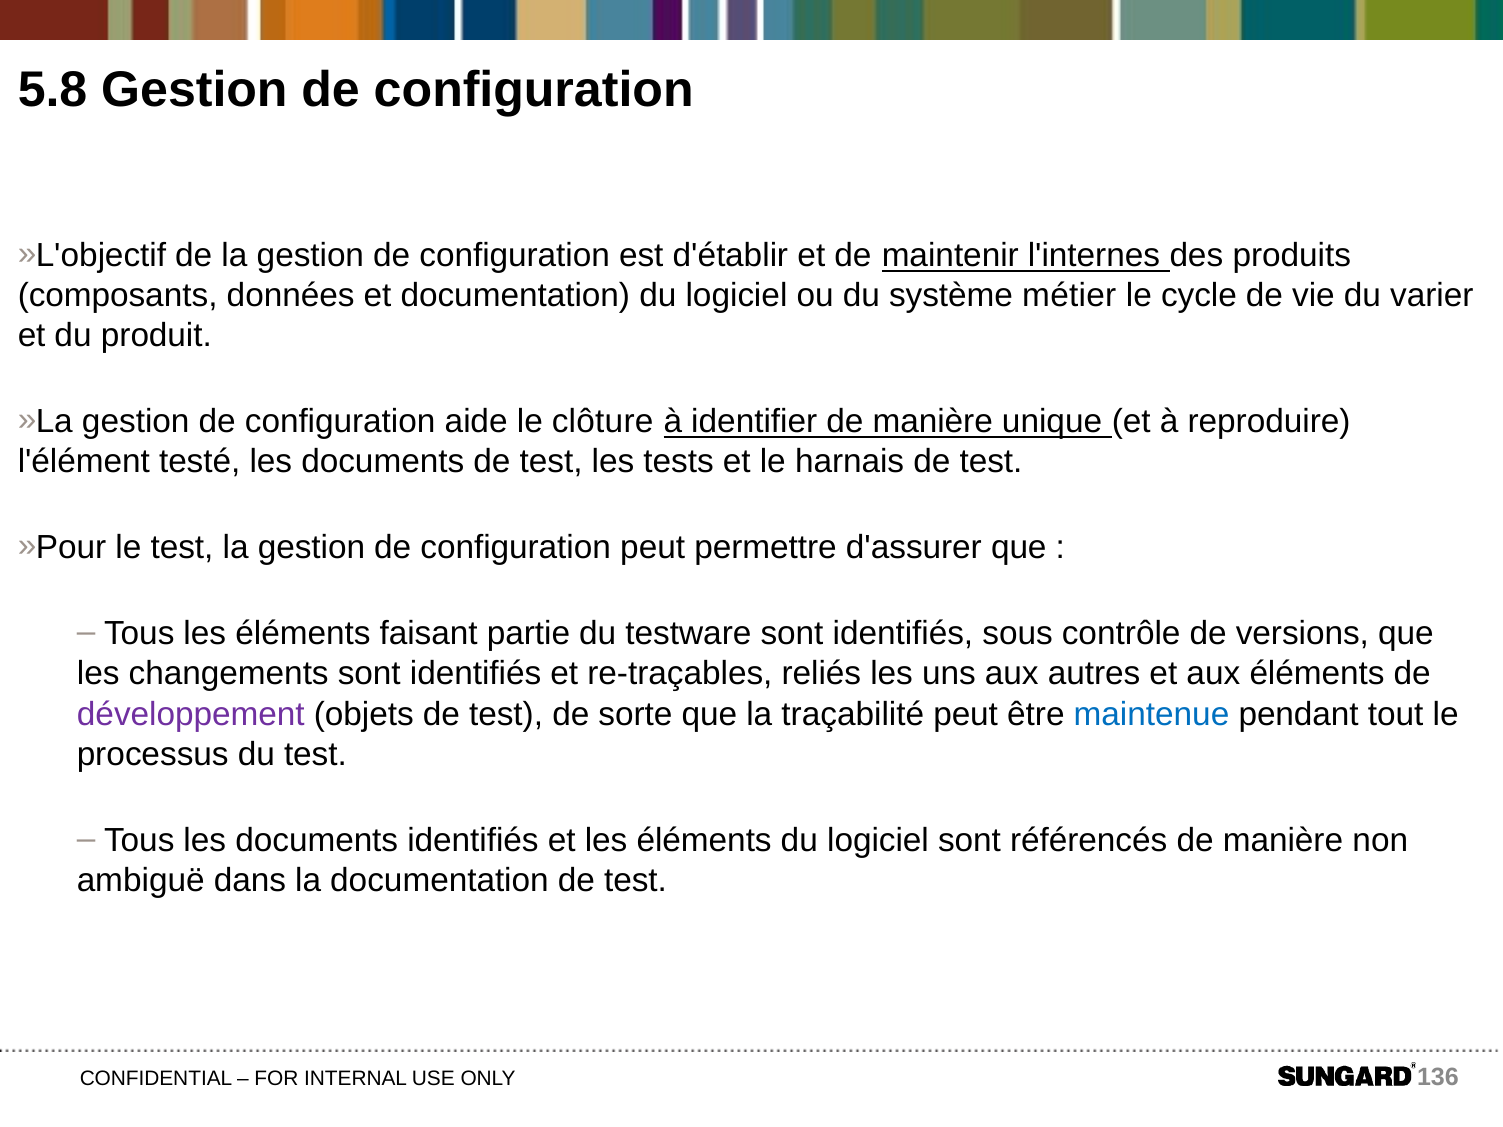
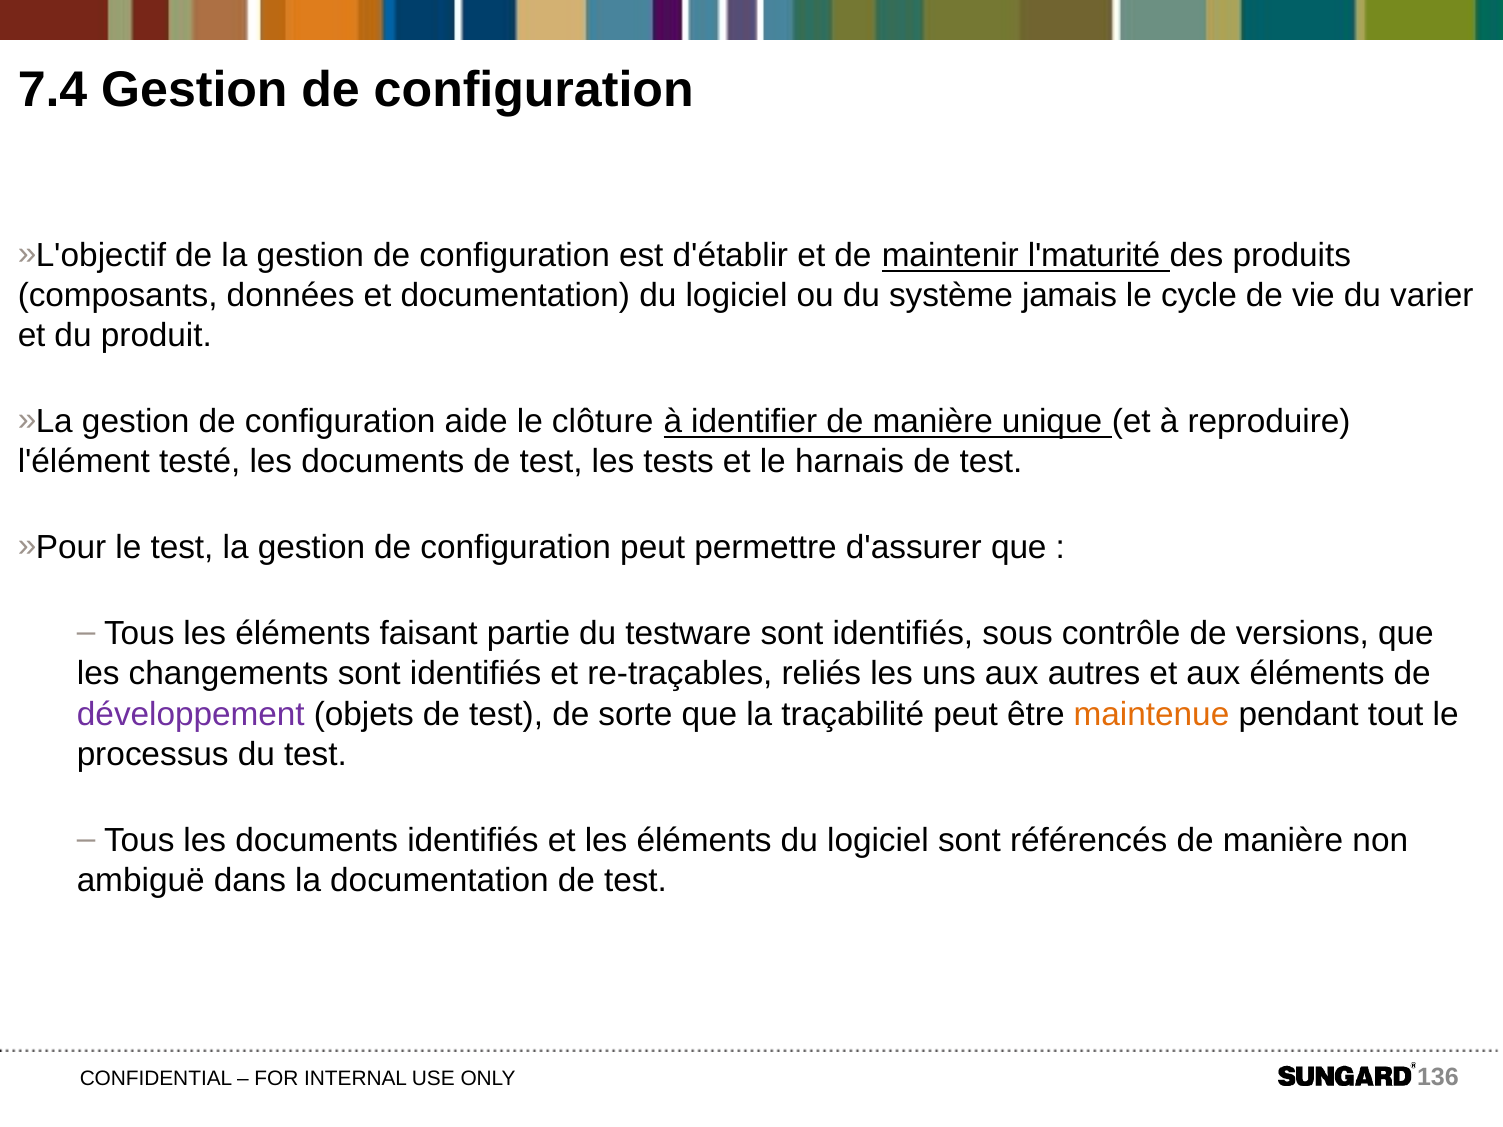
5.8: 5.8 -> 7.4 (53, 90)
l'internes: l'internes -> l'maturité (1094, 256)
métier: métier -> jamais (1070, 296)
maintenue colour: blue -> orange (1151, 714)
